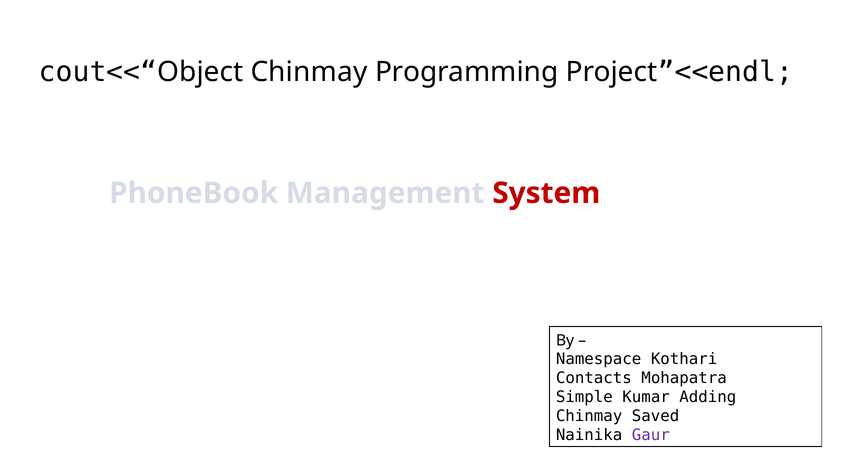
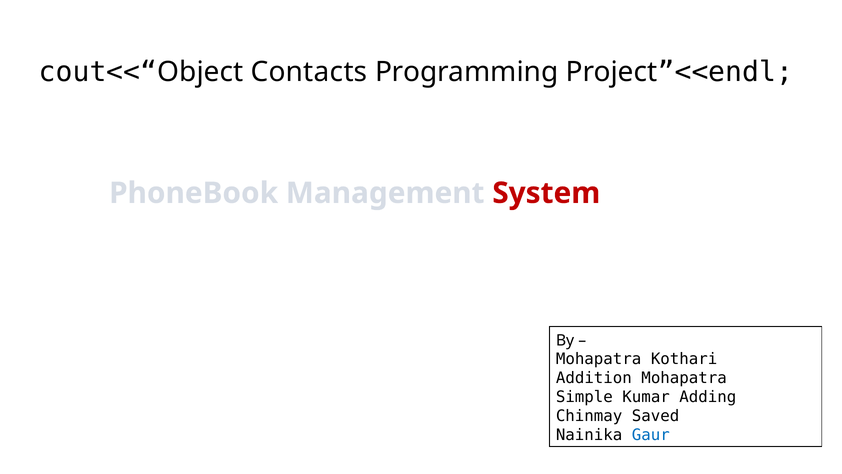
Chinmay: Chinmay -> Contacts (309, 72)
Namespace: Namespace -> Mohapatra (599, 359)
Contacts: Contacts -> Addition (594, 378)
Gaur colour: purple -> blue (651, 435)
